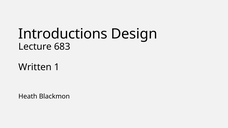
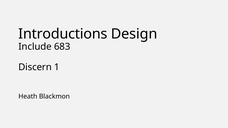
Lecture: Lecture -> Include (35, 47)
Written: Written -> Discern (35, 67)
